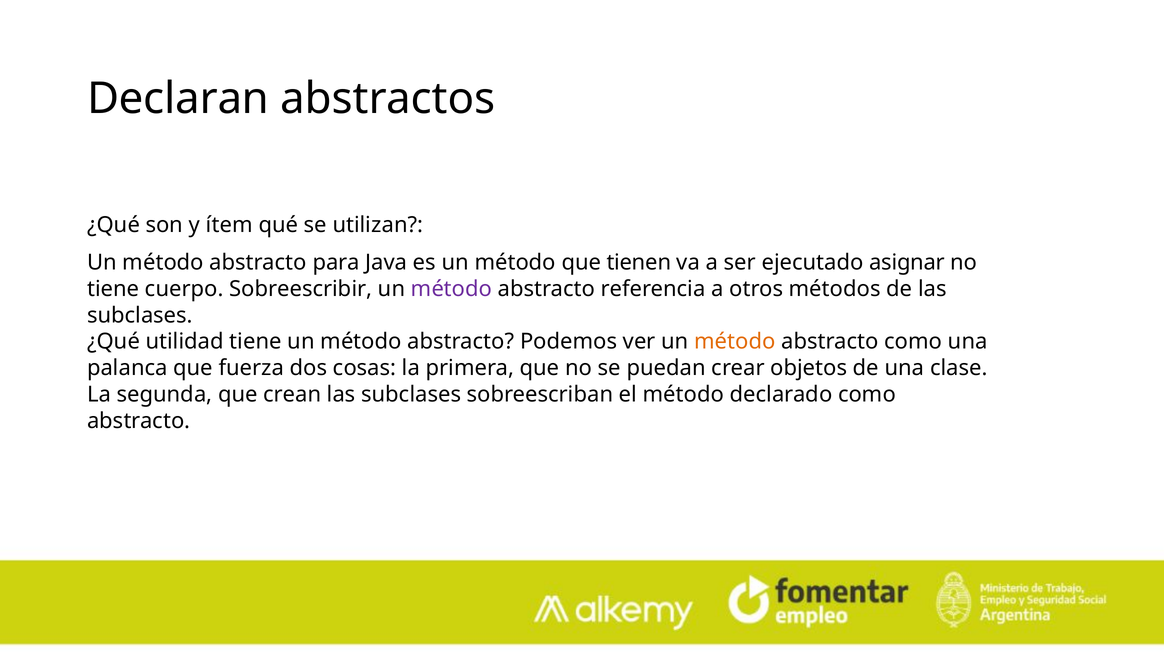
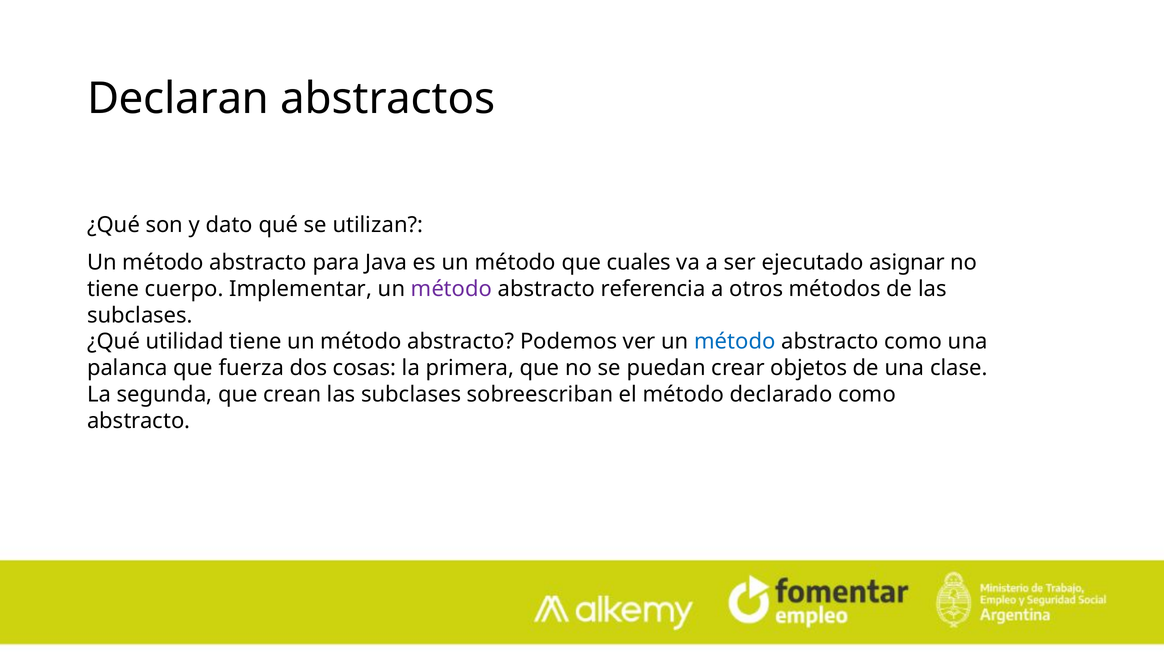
ítem: ítem -> dato (229, 225)
tienen: tienen -> cuales (639, 262)
Sobreescribir: Sobreescribir -> Implementar (301, 289)
método colour: orange -> blue (735, 342)
